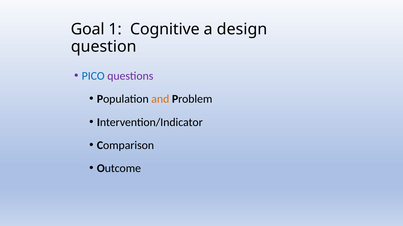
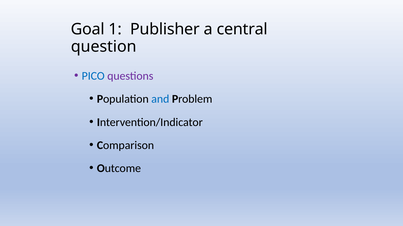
Cognitive: Cognitive -> Publisher (165, 29)
design: design -> central (242, 29)
and colour: orange -> blue (160, 99)
